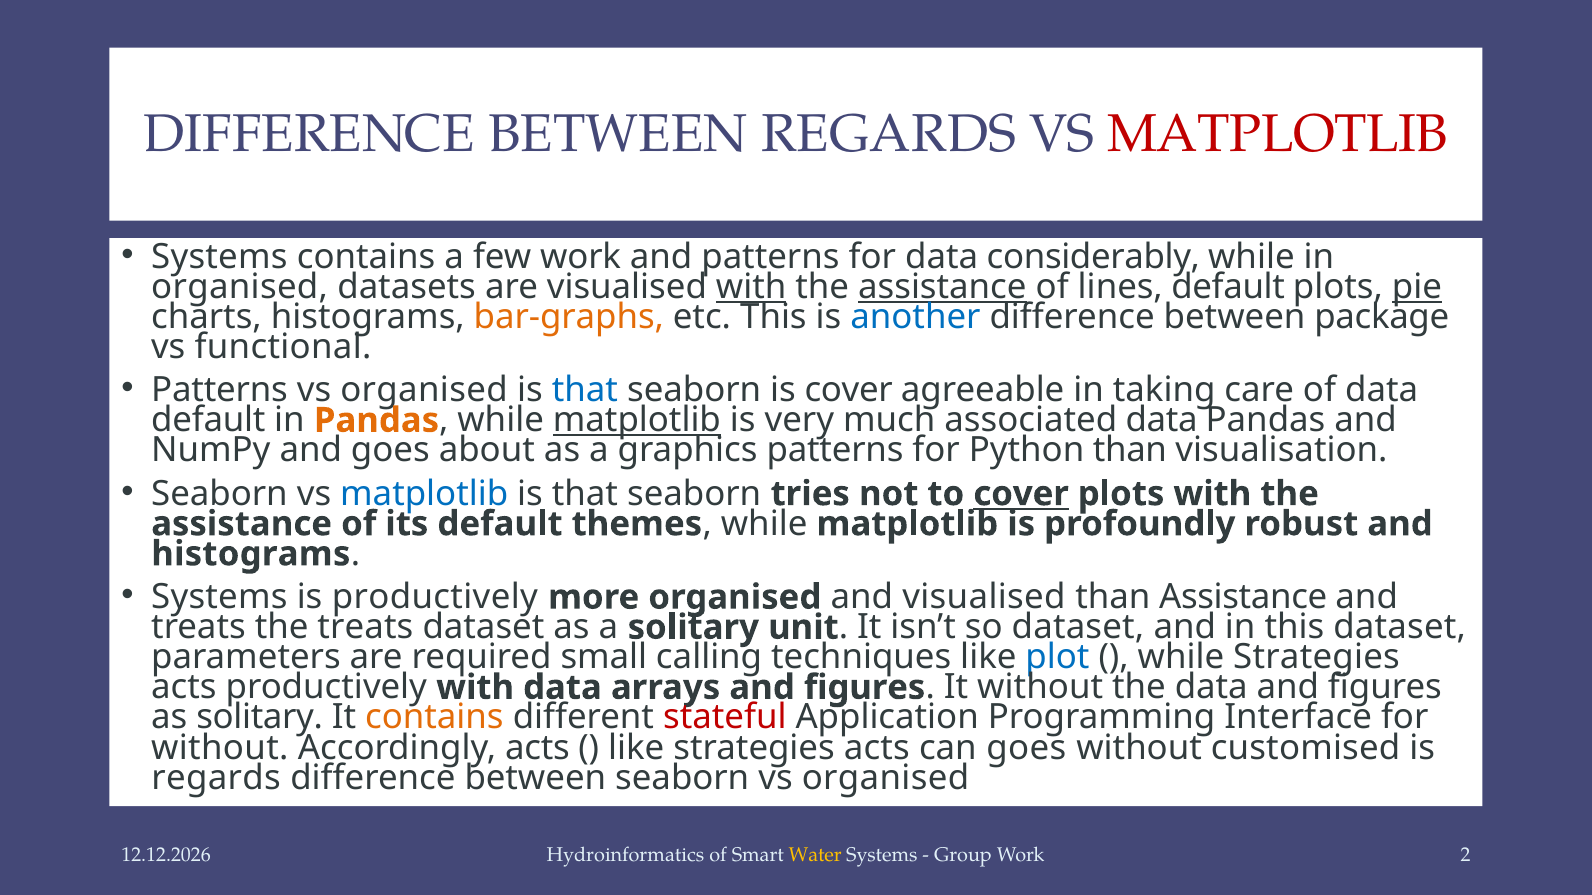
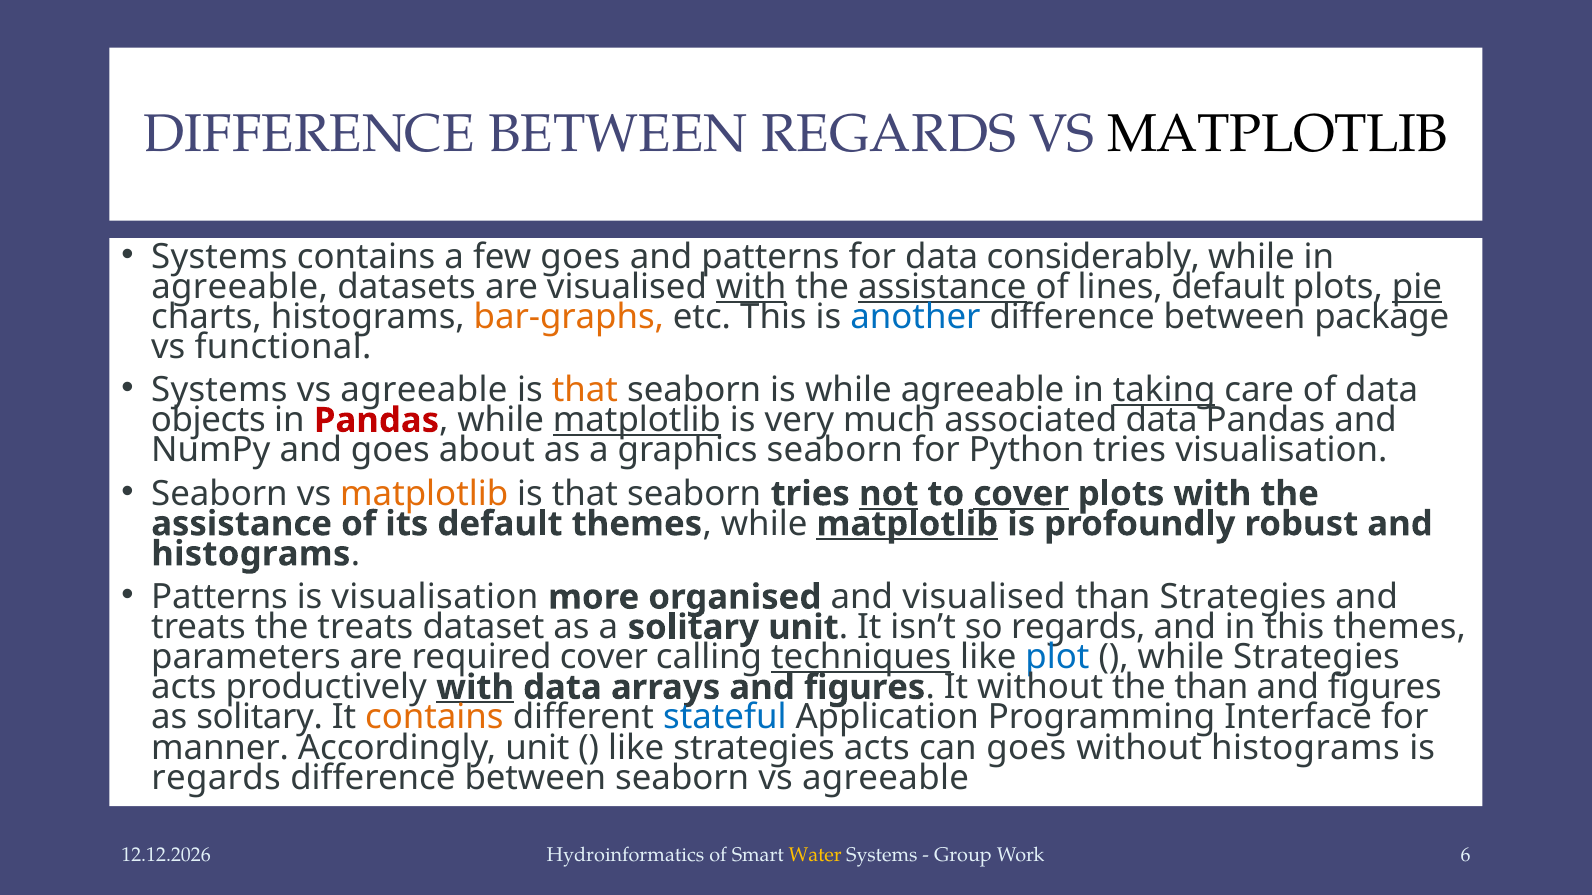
MATPLOTLIB colour: red -> black (1278, 134)
few work: work -> goes (580, 257)
organised: organised -> agreeable (240, 287)
Patterns: Patterns -> Systems (219, 391)
organised: organised -> agreeable (424, 391)
that colour: blue -> orange (585, 391)
is cover: cover -> while (848, 391)
taking underline: none -> present (1164, 391)
default: default -> objects (208, 421)
Pandas colour: orange -> red (376, 421)
graphics patterns: patterns -> seaborn (835, 451)
Python than: than -> tries (1130, 451)
matplotlib colour: blue -> orange (424, 494)
not underline: none -> present (889, 494)
matplotlib underline: none -> present (907, 524)
Systems: Systems -> Patterns (220, 598)
is productively: productively -> visualisation (435, 598)
than Assistance: Assistance -> Strategies (1243, 598)
so dataset: dataset -> regards (1078, 628)
this dataset: dataset -> themes (1400, 628)
required small: small -> cover (604, 658)
techniques underline: none -> present (861, 658)
with underline: none -> present (475, 688)
the data: data -> than (1211, 688)
stateful colour: red -> blue (725, 718)
without: without -> manner (220, 748)
Accordingly acts: acts -> unit (537, 748)
without customised: customised -> histograms (1305, 748)
seaborn vs organised: organised -> agreeable (886, 778)
2: 2 -> 6 (1466, 855)
